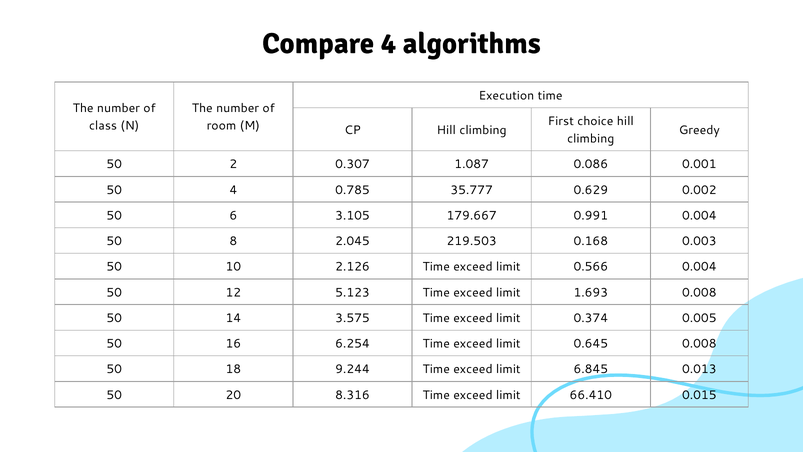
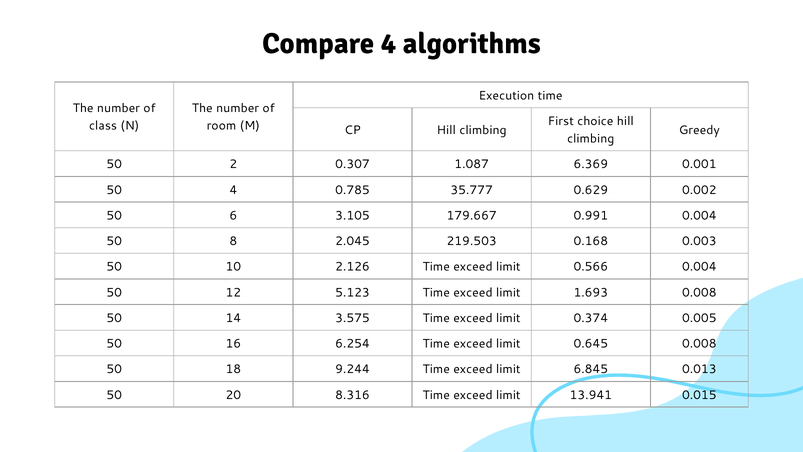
0.086: 0.086 -> 6.369 (591, 164)
66.410: 66.410 -> 13.941 (591, 395)
